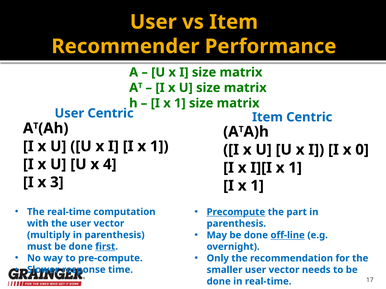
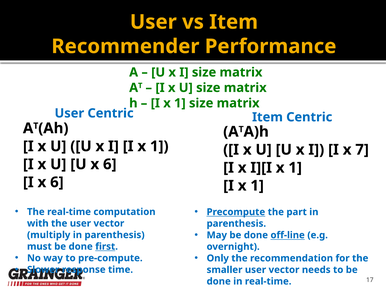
0: 0 -> 7 (362, 150)
U x 4: 4 -> 6 (110, 165)
I x 3: 3 -> 6 (57, 183)
